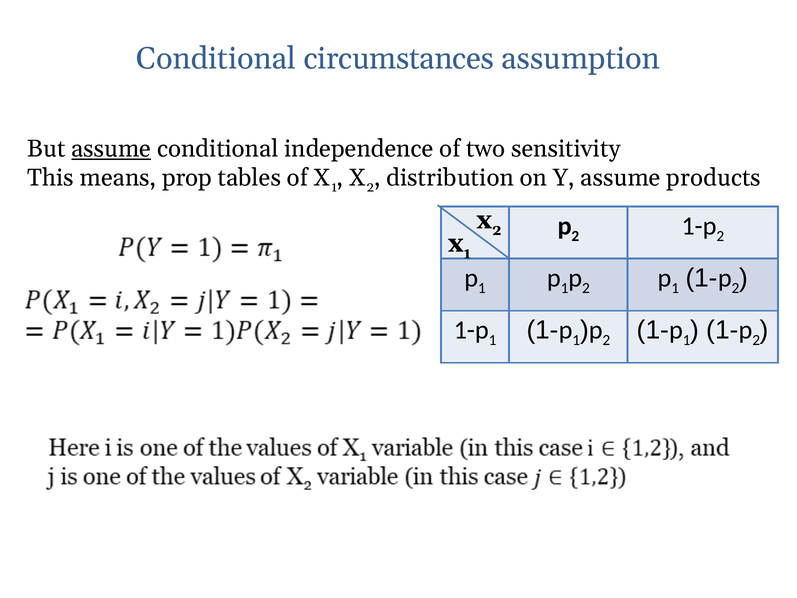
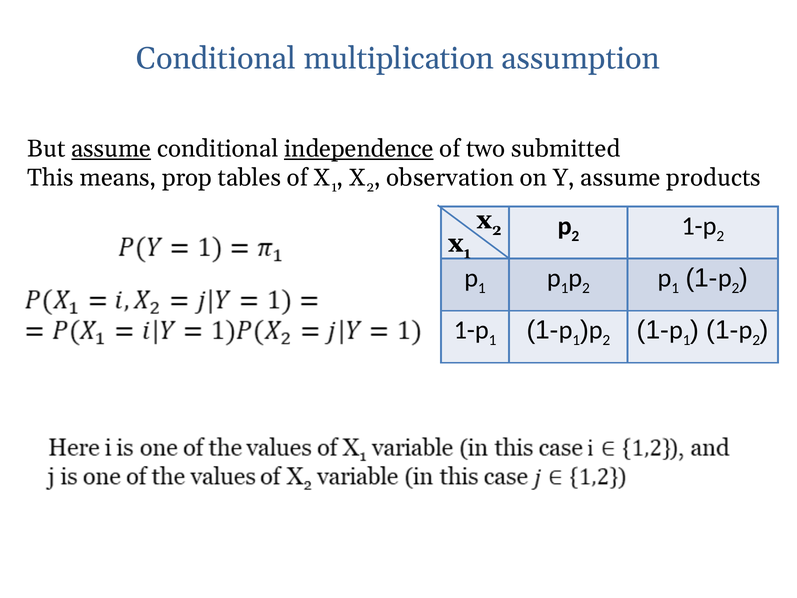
circumstances: circumstances -> multiplication (399, 59)
independence underline: none -> present (359, 149)
sensitivity: sensitivity -> submitted (566, 149)
distribution: distribution -> observation (450, 178)
